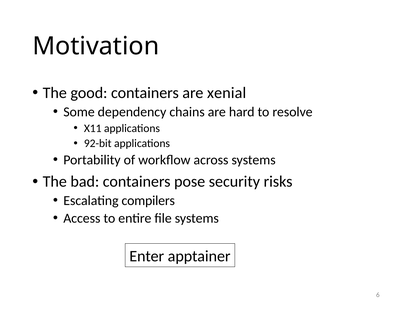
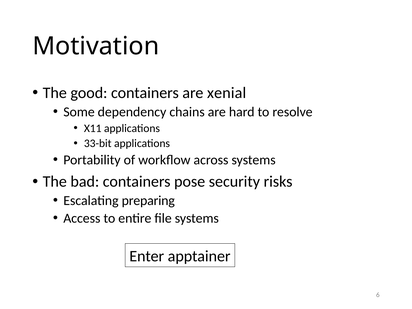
92-bit: 92-bit -> 33-bit (98, 143)
compilers: compilers -> preparing (148, 201)
